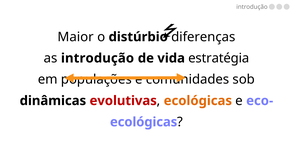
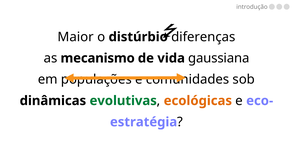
as introdução: introdução -> mecanismo (98, 58)
estratégia: estratégia -> gaussiana (219, 58)
evolutivas colour: red -> green (123, 101)
ecológicas: ecológicas -> estratégia (144, 122)
